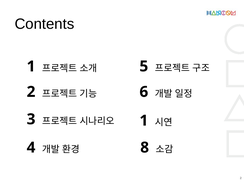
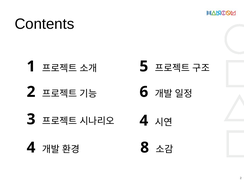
1: 1 -> 4 (144, 121)
